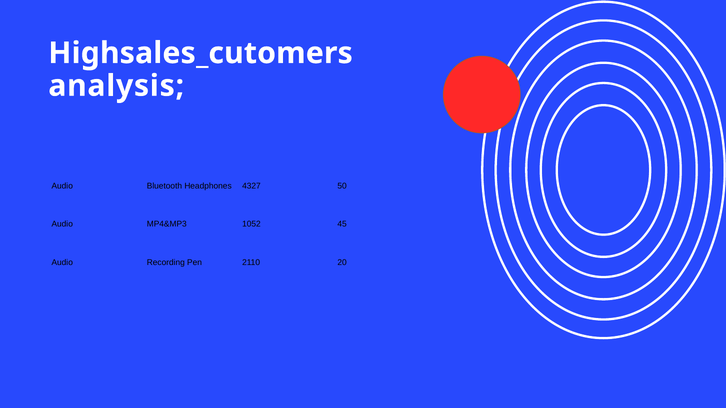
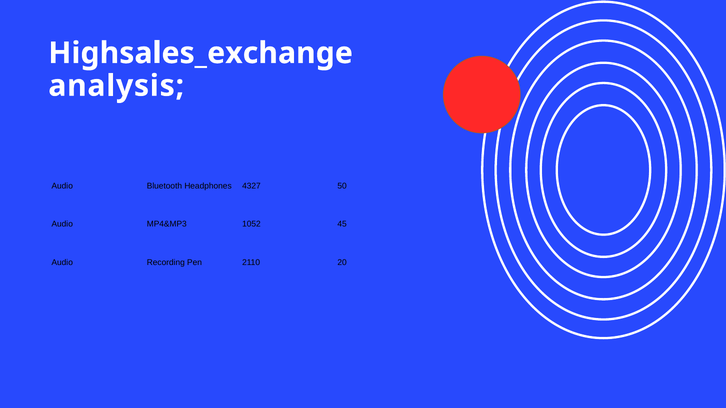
Highsales_cutomers: Highsales_cutomers -> Highsales_exchange (201, 53)
